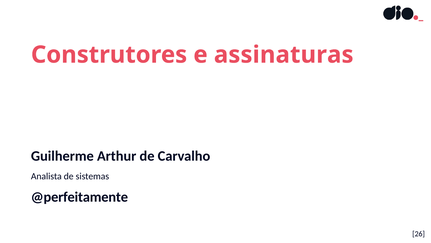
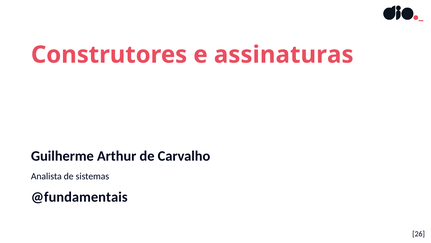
@perfeitamente: @perfeitamente -> @fundamentais (79, 197)
